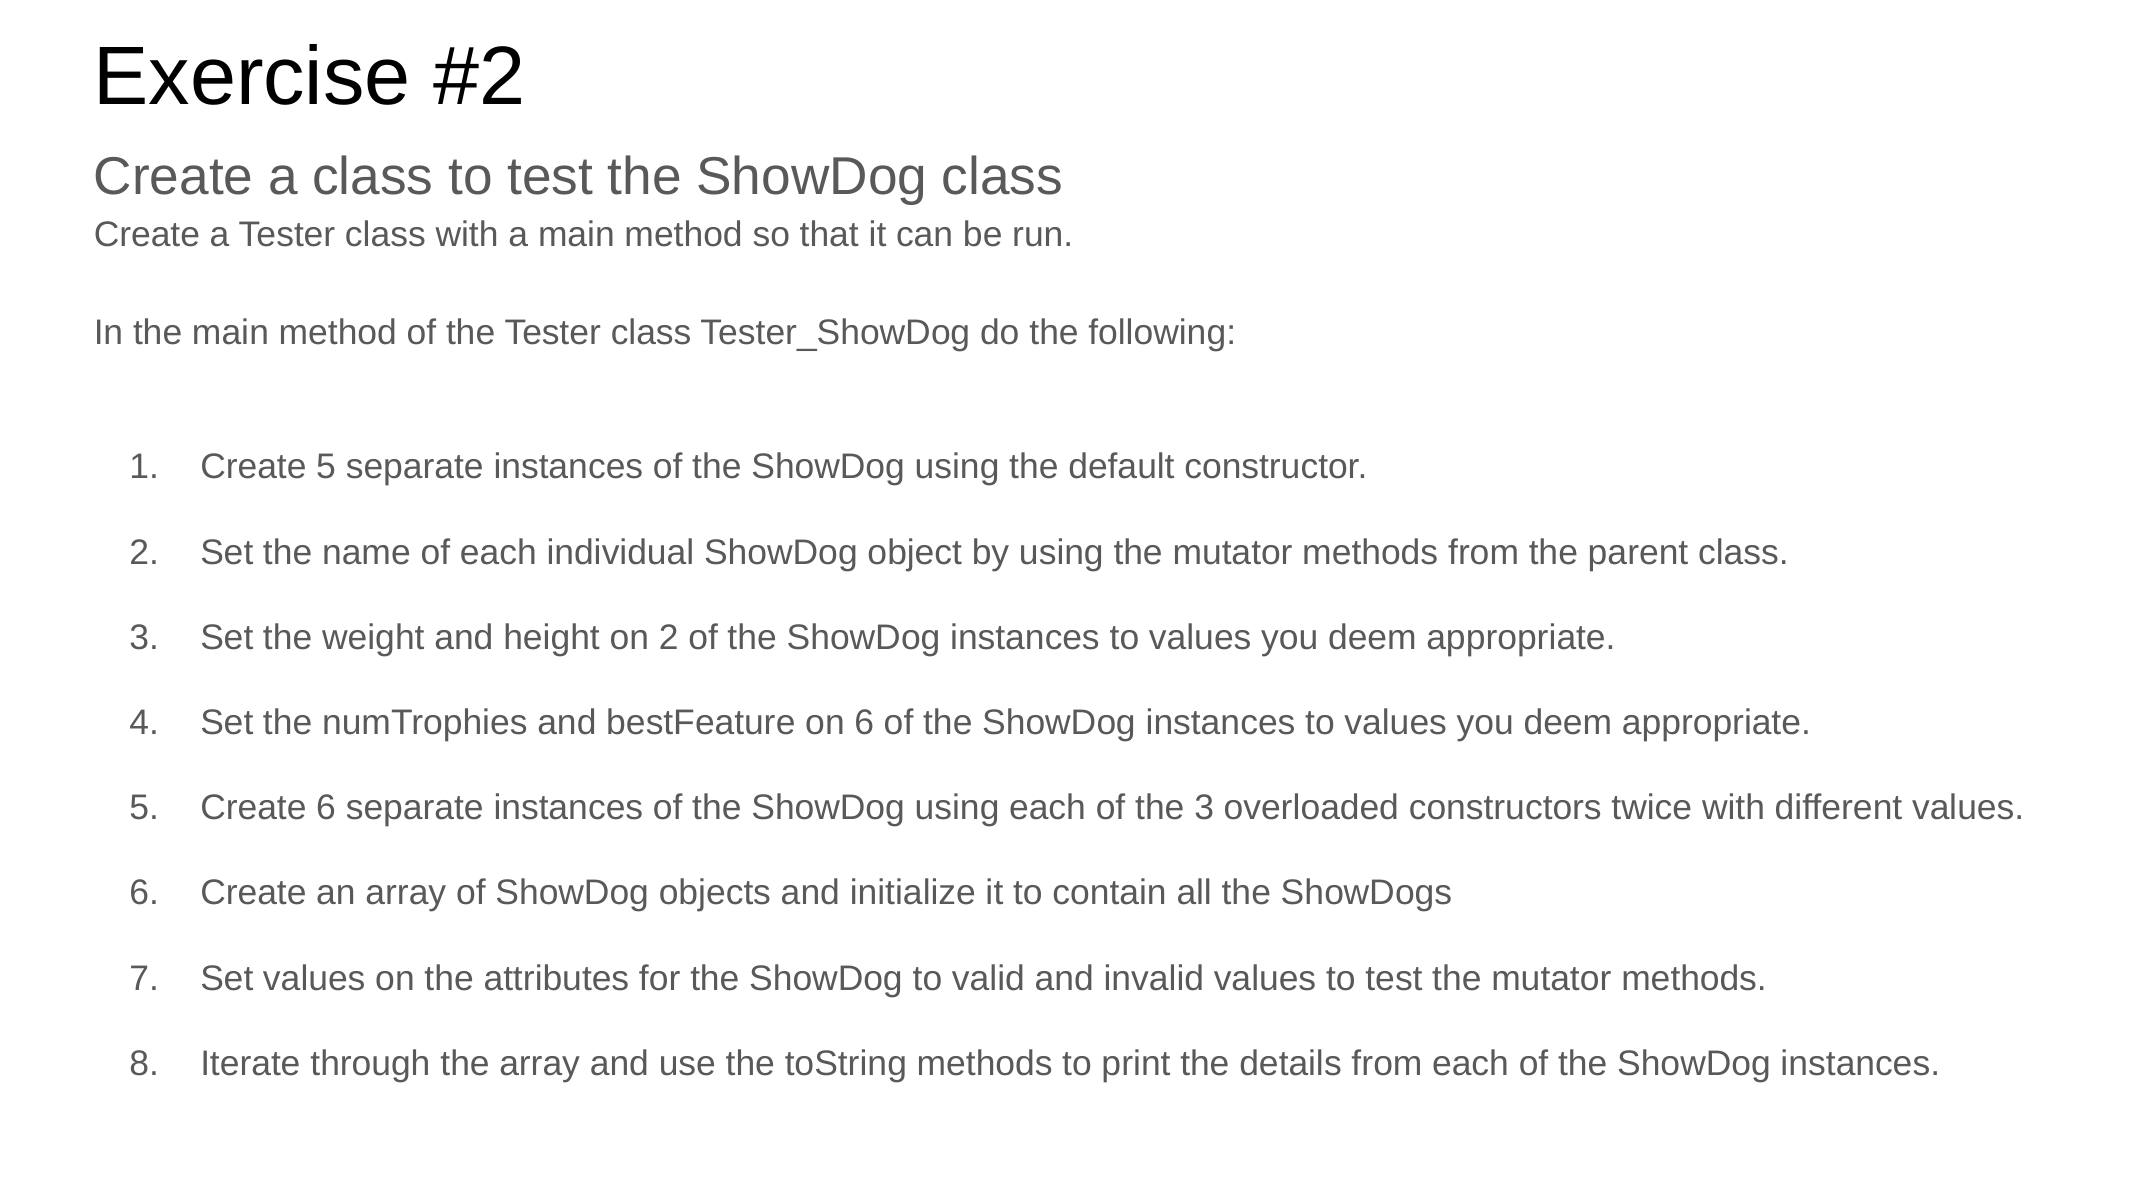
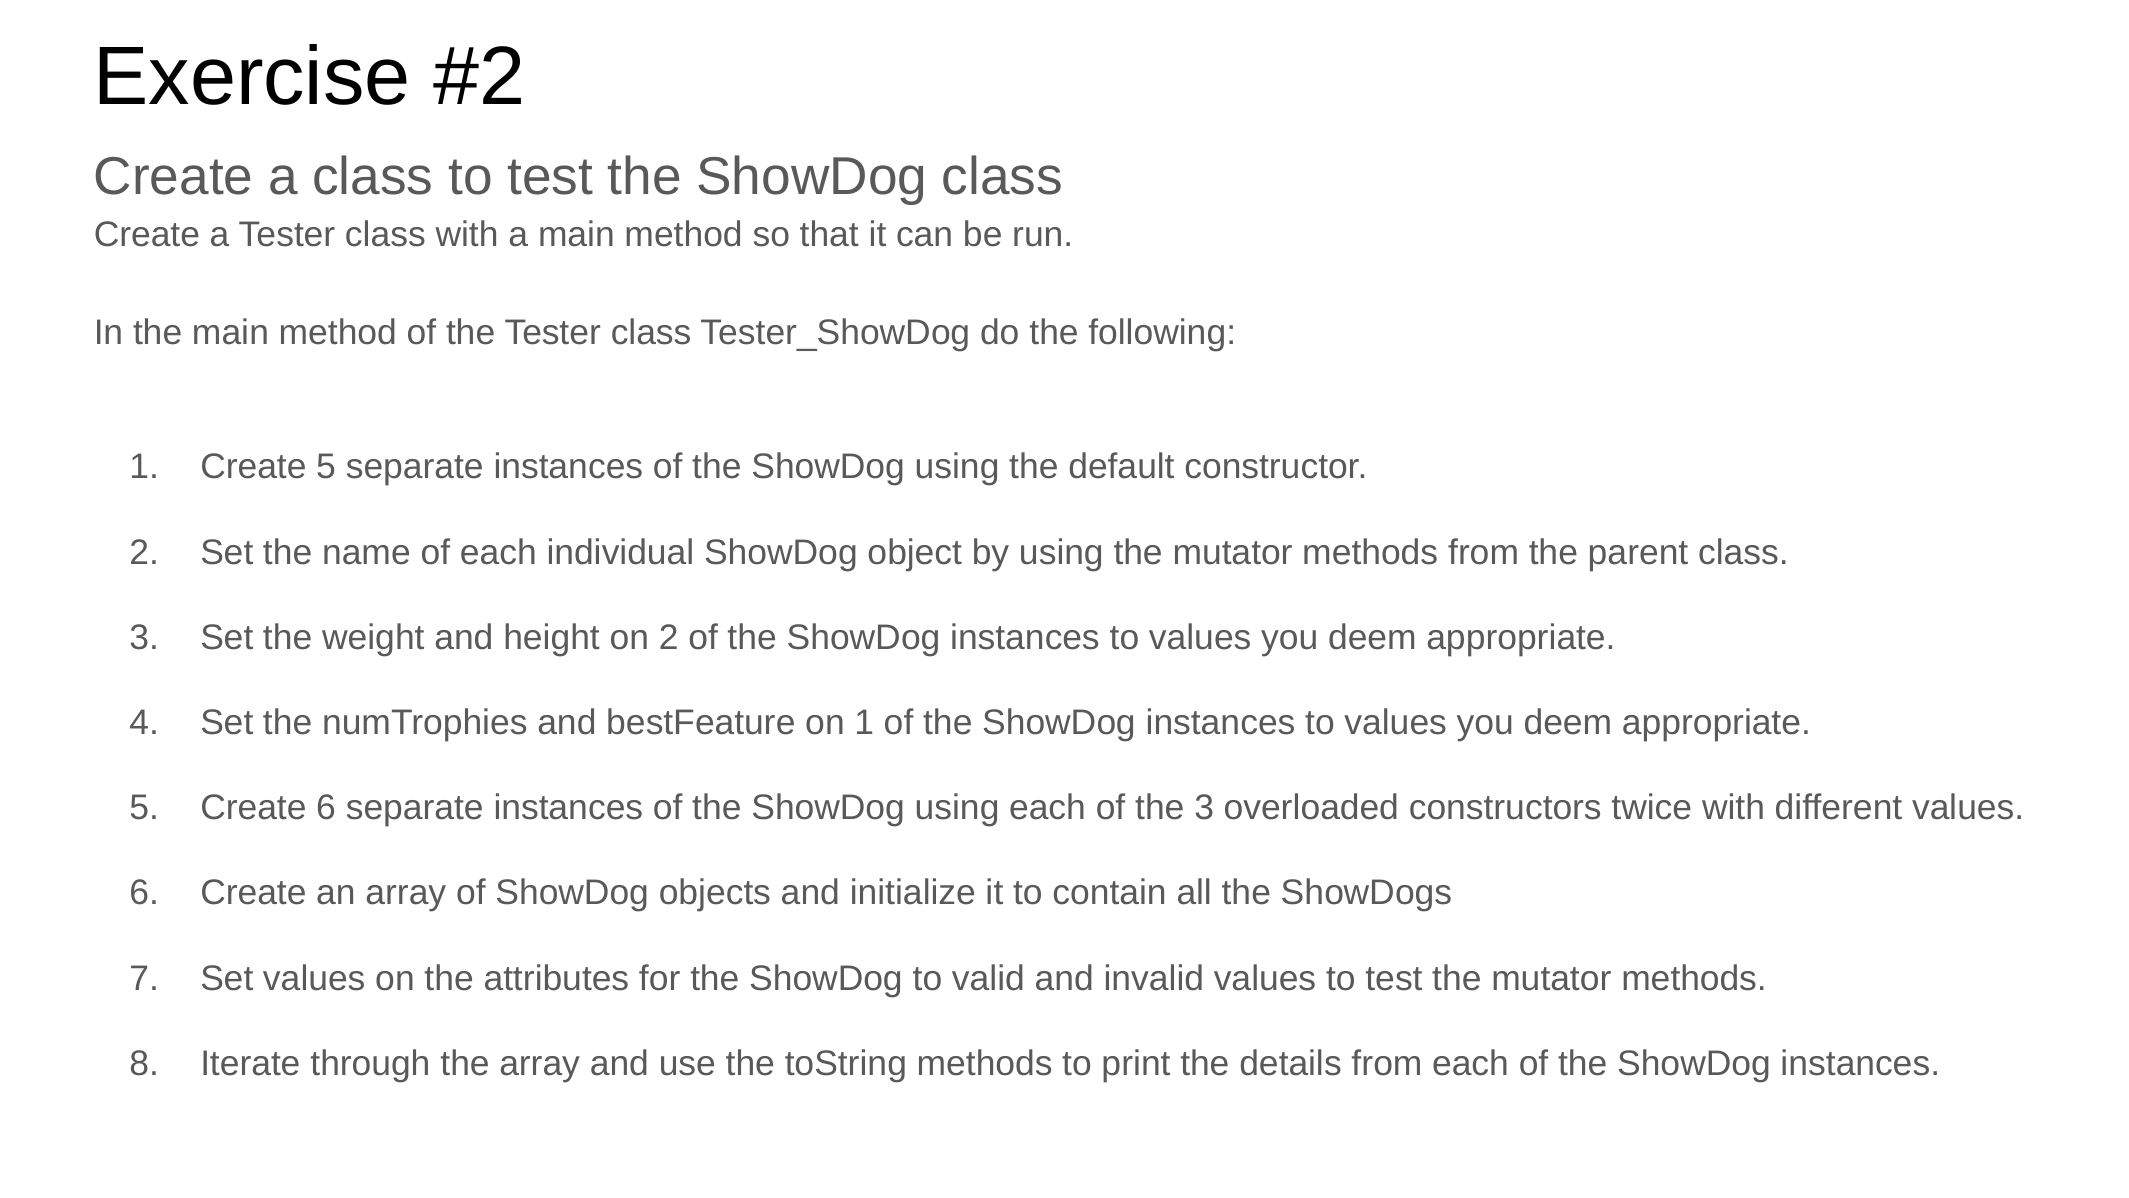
on 6: 6 -> 1 (864, 723)
